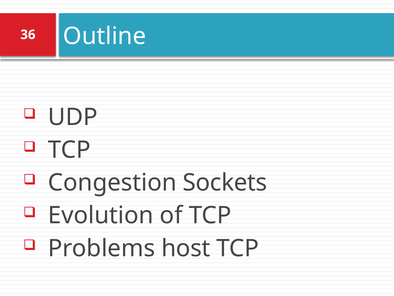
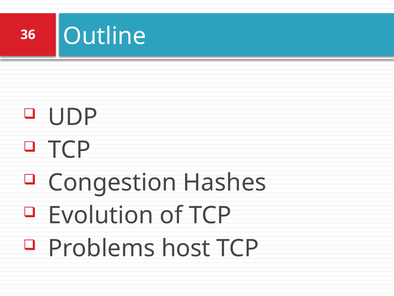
Sockets: Sockets -> Hashes (225, 182)
